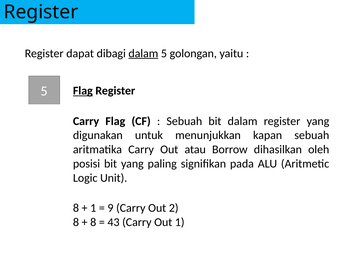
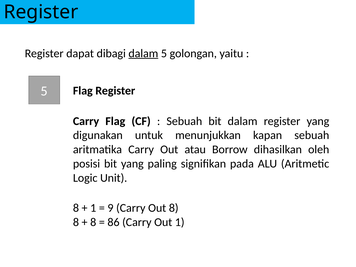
Flag underline: present -> none (83, 91)
Out 2: 2 -> 8 (174, 208)
43: 43 -> 86 (113, 222)
